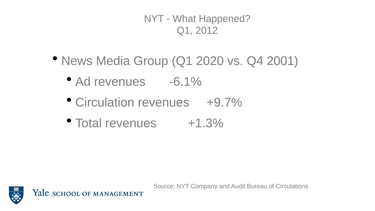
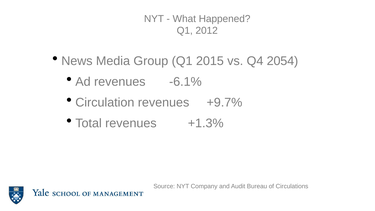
2020: 2020 -> 2015 (210, 61)
2001: 2001 -> 2054 (282, 61)
